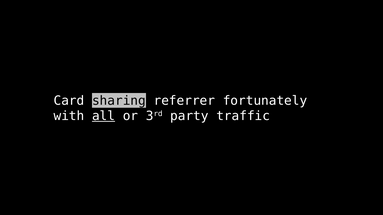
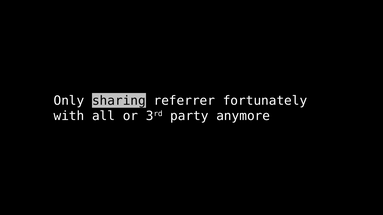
Card: Card -> Only (69, 101)
all underline: present -> none (104, 116)
traffic: traffic -> anymore (243, 116)
